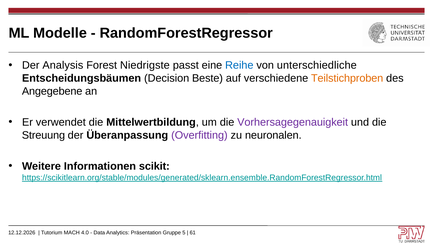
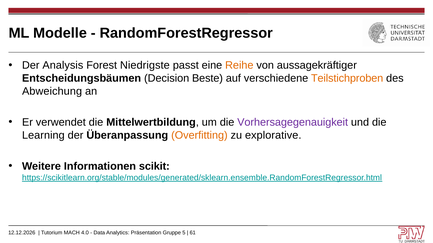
Reihe colour: blue -> orange (239, 66)
unterschiedliche: unterschiedliche -> aussagekräftiger (317, 66)
Angegebene: Angegebene -> Abweichung (52, 92)
Streuung: Streuung -> Learning (43, 136)
Overfitting colour: purple -> orange (199, 136)
neuronalen: neuronalen -> explorative (273, 136)
